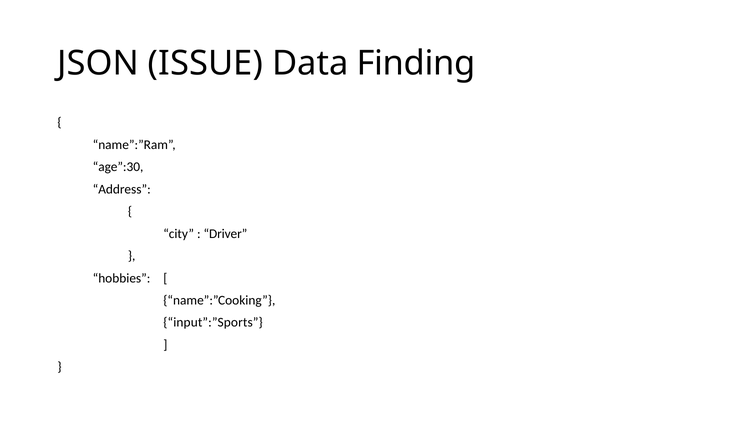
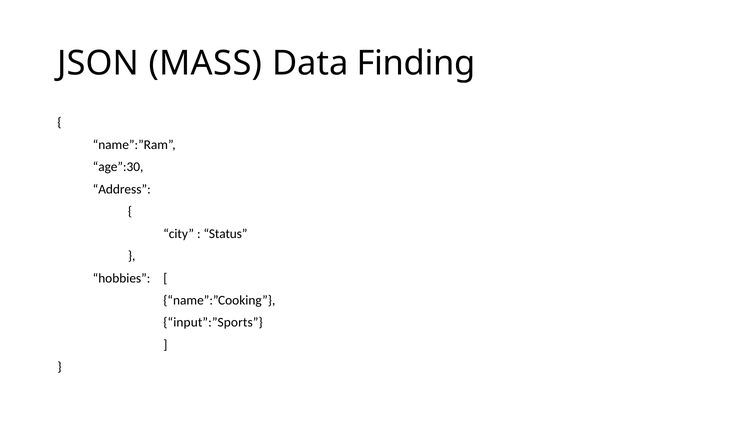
ISSUE: ISSUE -> MASS (205, 63)
Driver: Driver -> Status (225, 234)
